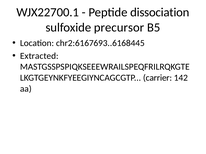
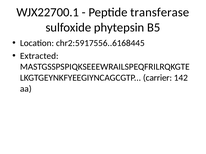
dissociation: dissociation -> transferase (160, 12)
precursor: precursor -> phytepsin (119, 27)
chr2:6167693..6168445: chr2:6167693..6168445 -> chr2:5917556..6168445 (100, 43)
